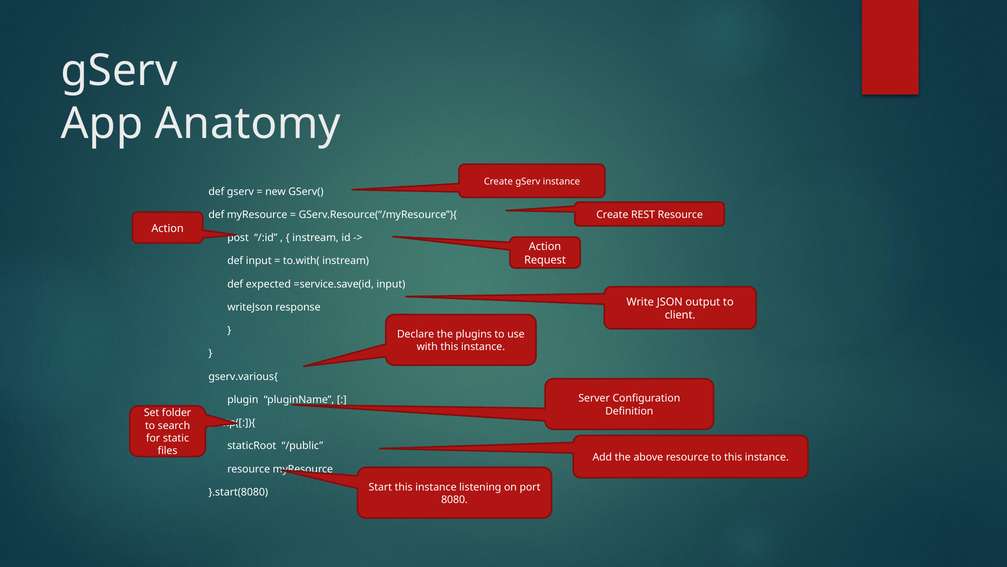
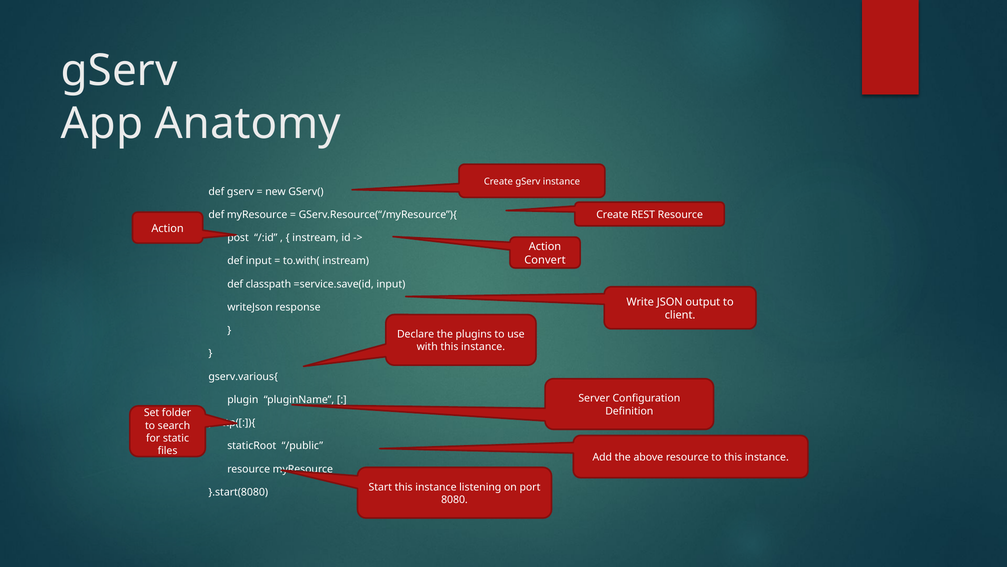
Request: Request -> Convert (545, 260)
expected: expected -> classpath (268, 284)
